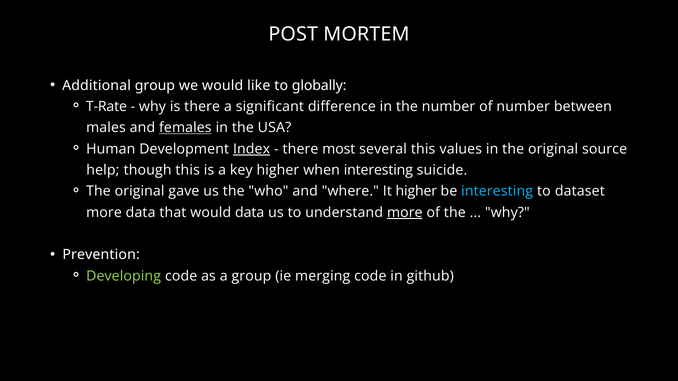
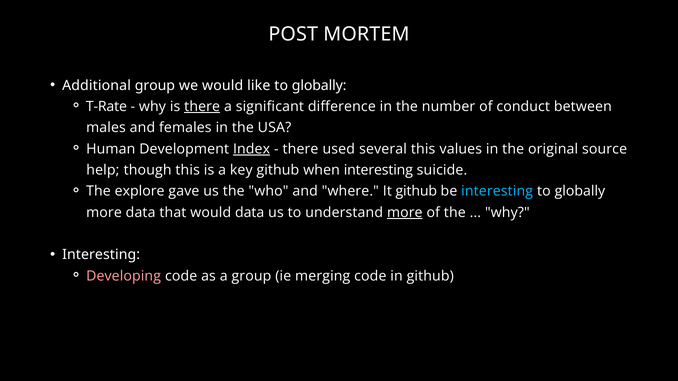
there underline: none -> present (202, 107)
of number: number -> conduct (523, 107)
females underline: present -> none (185, 128)
most: most -> used (339, 149)
key higher: higher -> github (278, 170)
original: original -> explore (140, 191)
It higher: higher -> github (416, 191)
dataset: dataset -> globally (580, 191)
Prevention: Prevention -> Interesting (101, 255)
Developing colour: light green -> pink (124, 276)
